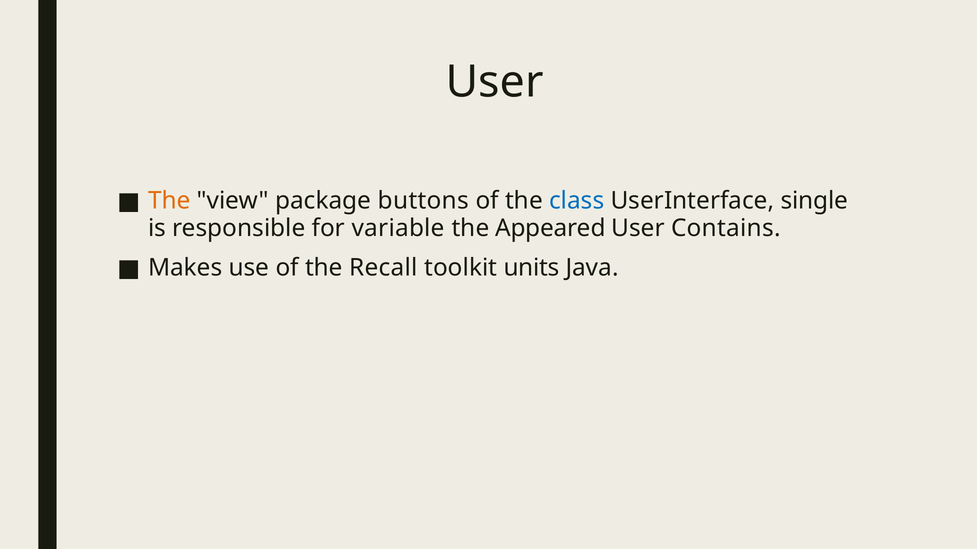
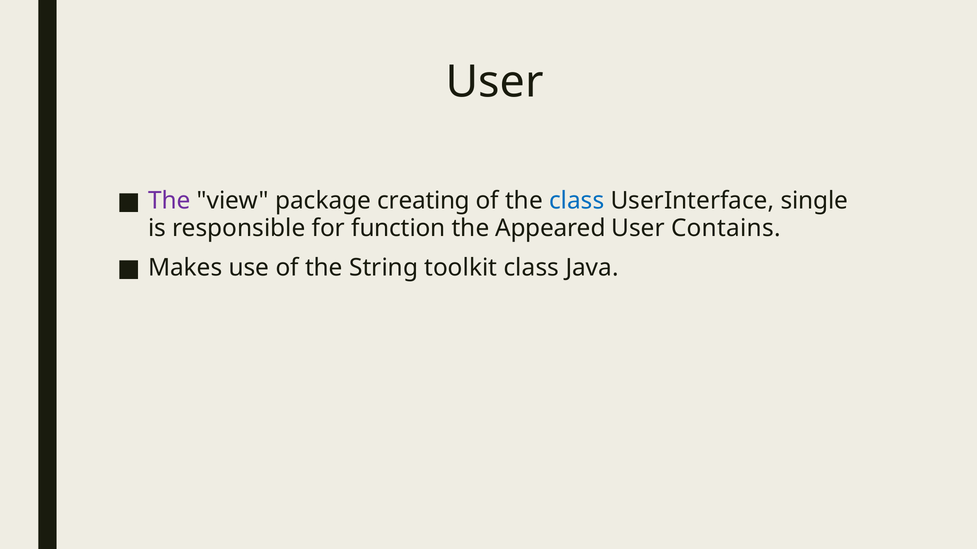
The colour: orange -> purple (169, 201)
buttons: buttons -> creating (424, 201)
variable: variable -> function (398, 228)
Recall: Recall -> String (384, 268)
toolkit units: units -> class (531, 268)
